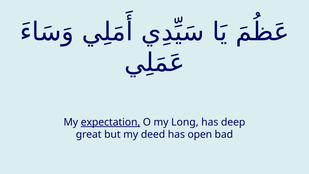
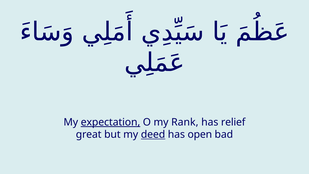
Long: Long -> Rank (185, 122)
deep: deep -> relief (233, 122)
deed underline: none -> present (153, 134)
